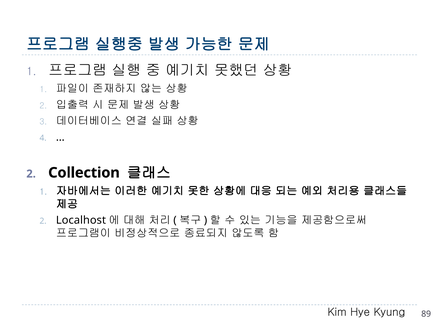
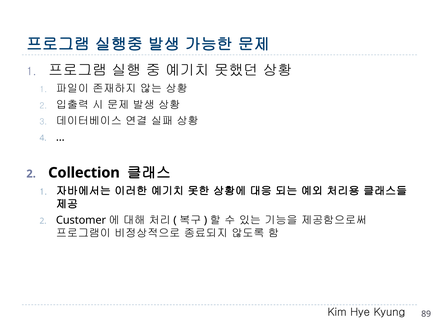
Localhost: Localhost -> Customer (81, 220)
